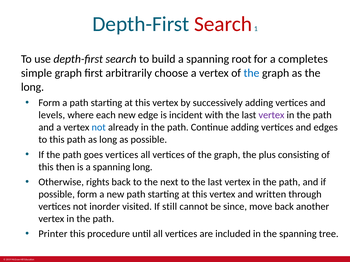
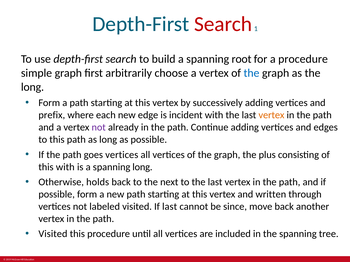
a completes: completes -> procedure (303, 59)
levels: levels -> prefix (52, 115)
vertex colour: purple -> orange (271, 115)
not colour: blue -> purple (99, 128)
this then: then -> with (65, 167)
rights: rights -> holds (98, 182)
inorder: inorder -> labeled (105, 207)
If still: still -> last (170, 207)
Printer: Printer -> Visited (53, 234)
